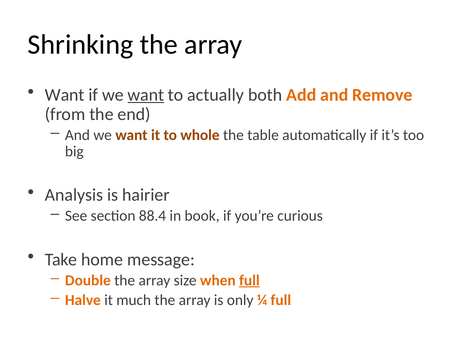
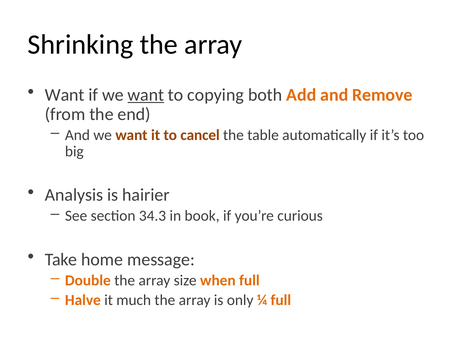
actually: actually -> copying (216, 95)
whole: whole -> cancel (200, 135)
88.4: 88.4 -> 34.3 (152, 216)
full underline: present -> none (249, 280)
